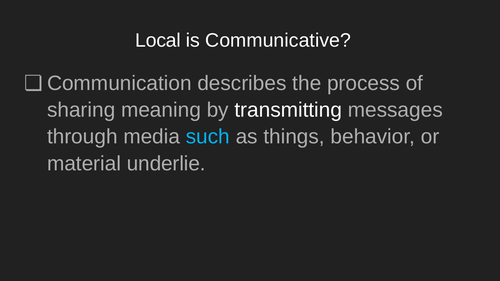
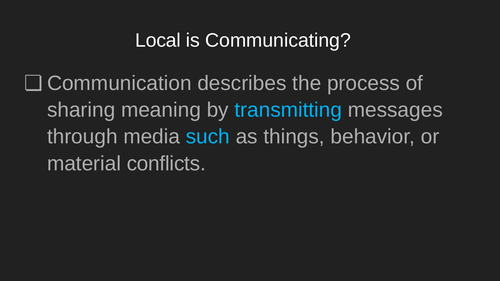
Communicative: Communicative -> Communicating (278, 40)
transmitting colour: white -> light blue (288, 110)
underlie: underlie -> conflicts (166, 164)
